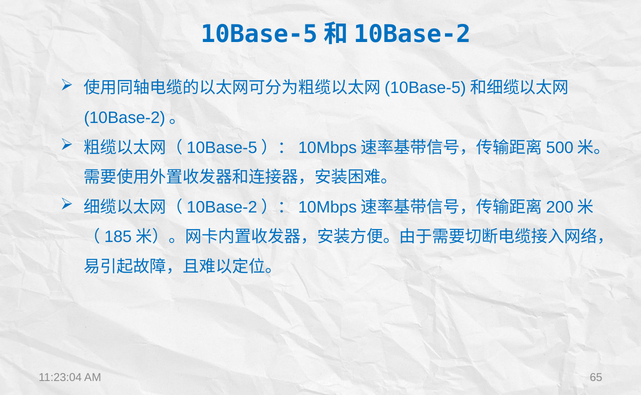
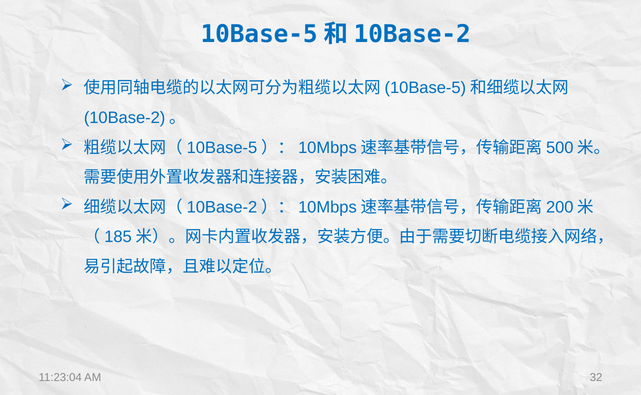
65: 65 -> 32 (596, 377)
